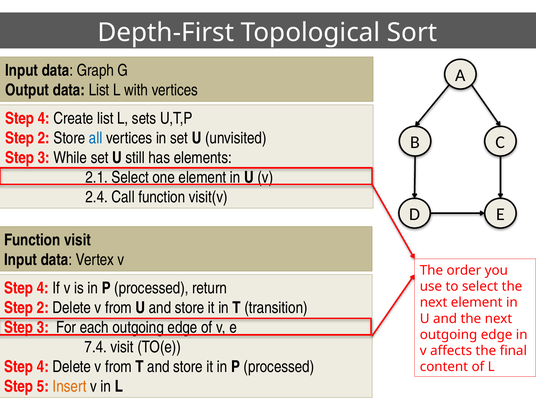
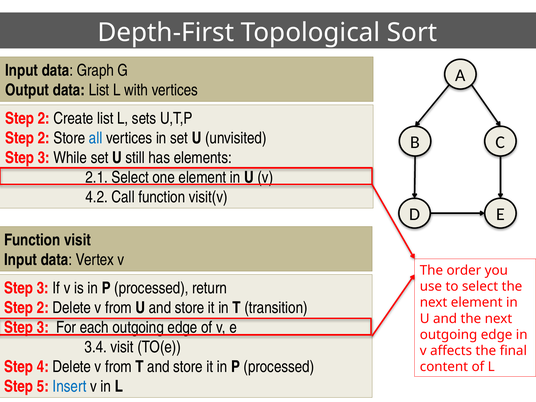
4: 4 -> 2 (44, 118)
2.4: 2.4 -> 4.2 (97, 197)
4: 4 -> 3 (43, 288)
7.4: 7.4 -> 3.4 (96, 347)
Insert colour: orange -> blue (70, 386)
